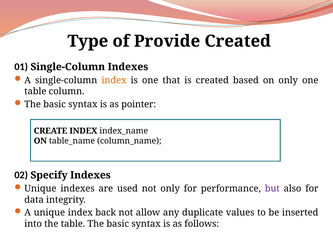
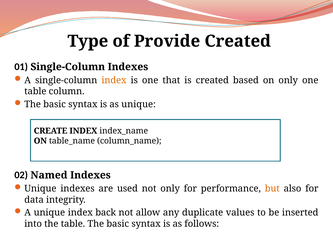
as pointer: pointer -> unique (139, 104)
Specify: Specify -> Named (49, 175)
but colour: purple -> orange (272, 188)
